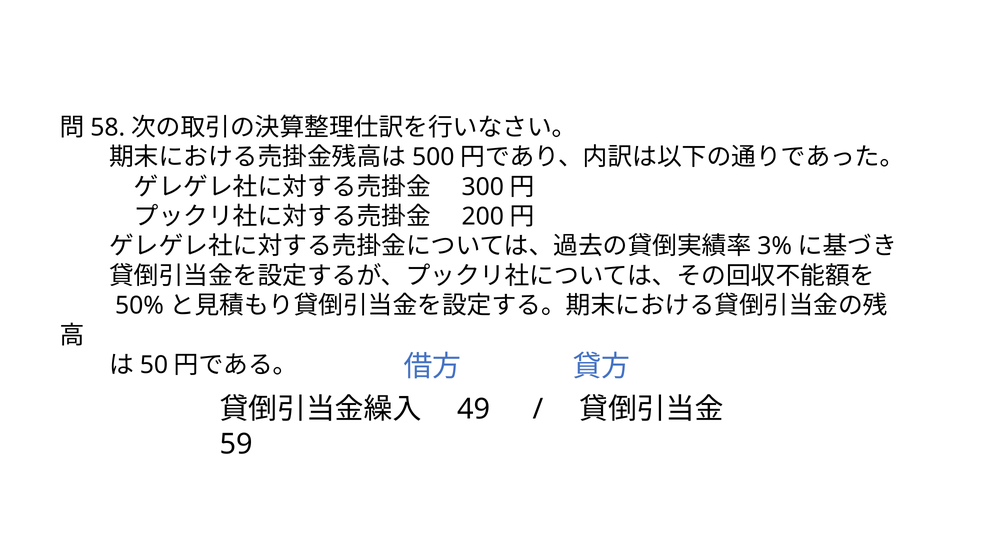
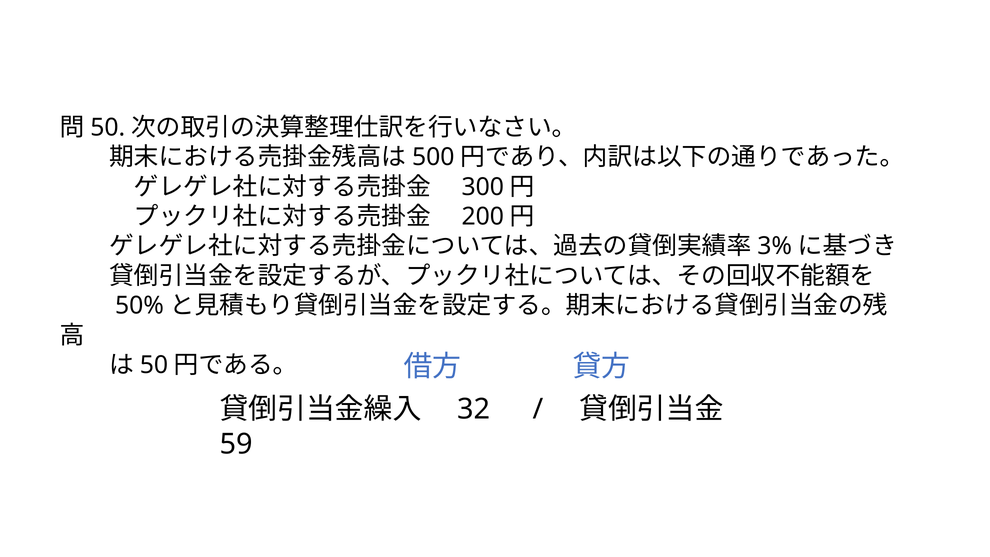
58: 58 -> 50 (108, 127)
49: 49 -> 32 (474, 409)
